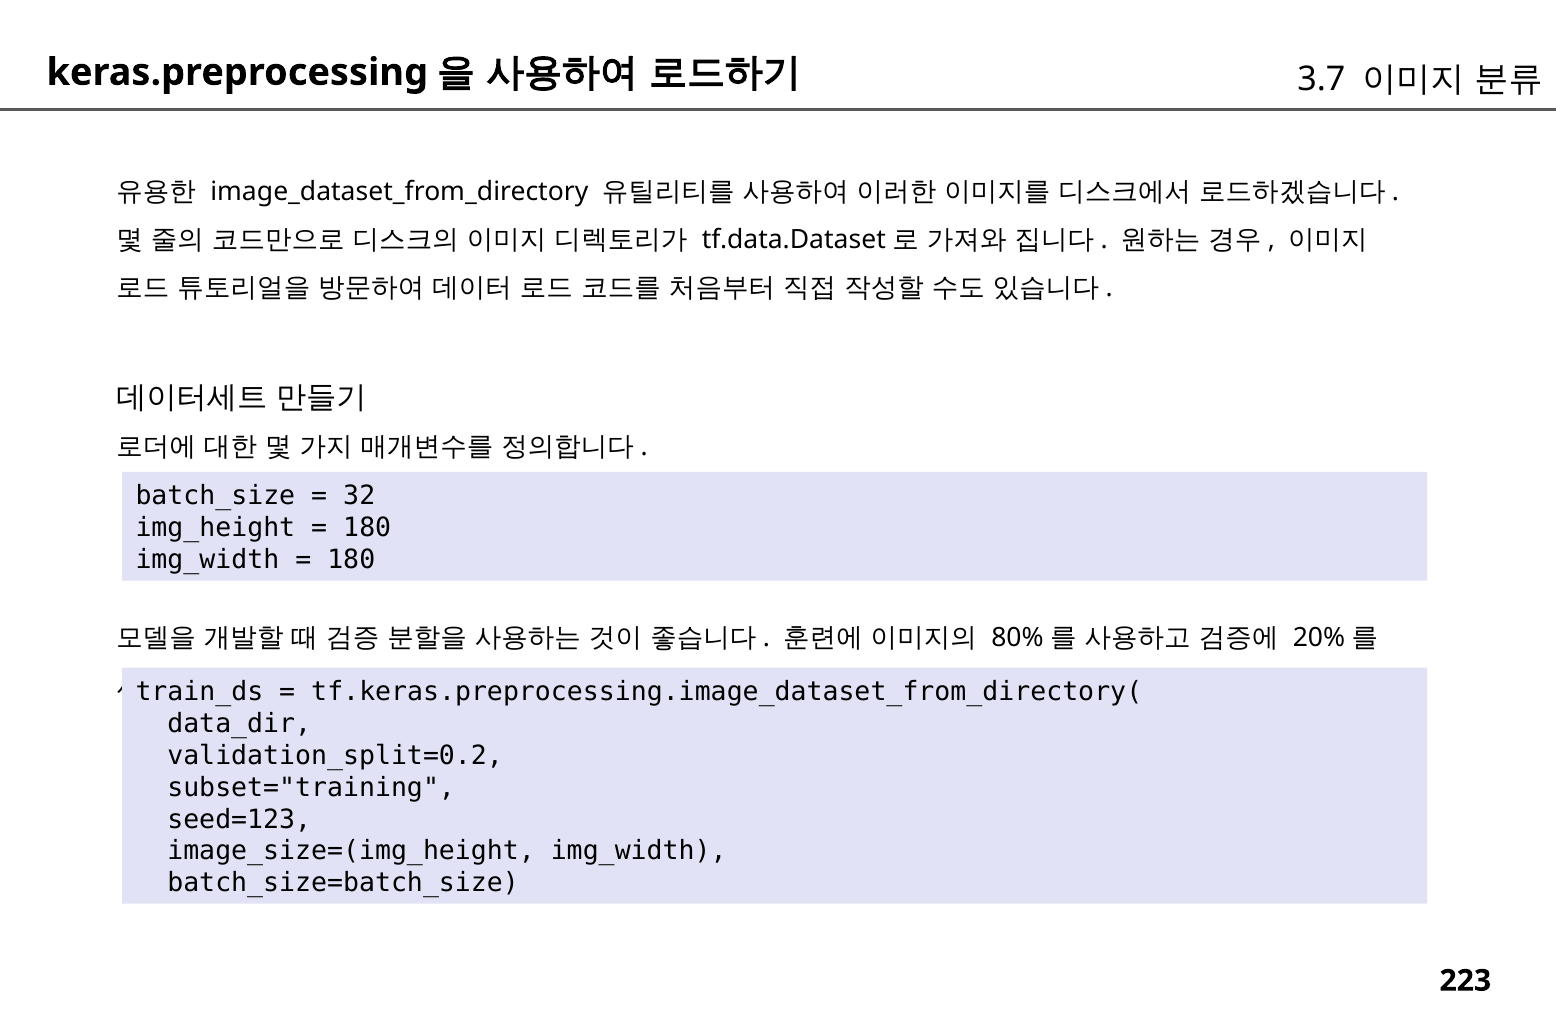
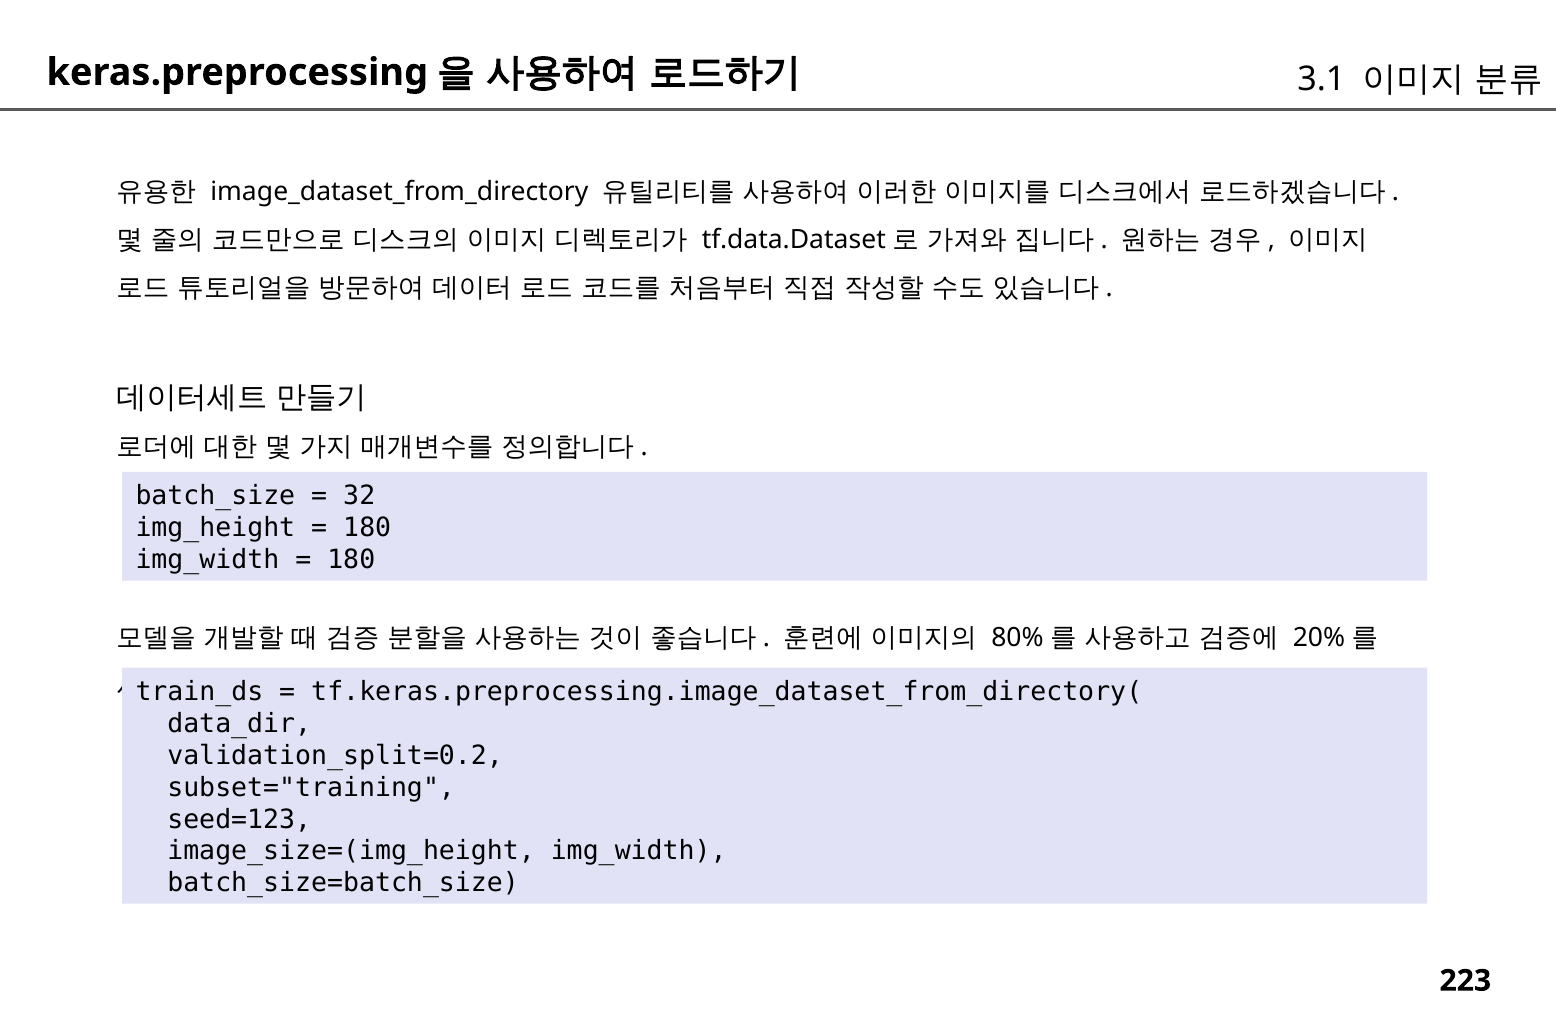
3.7: 3.7 -> 3.1 (1321, 80)
